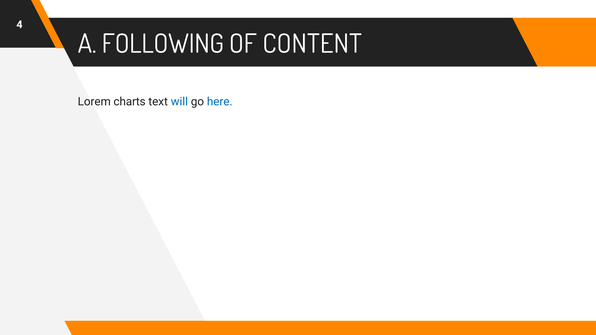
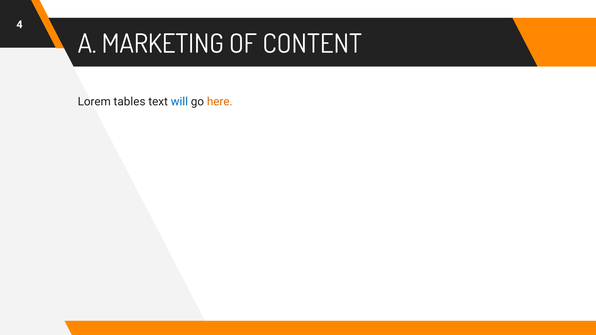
FOLLOWING: FOLLOWING -> MARKETING (163, 44)
charts: charts -> tables (130, 102)
here colour: blue -> orange (220, 102)
